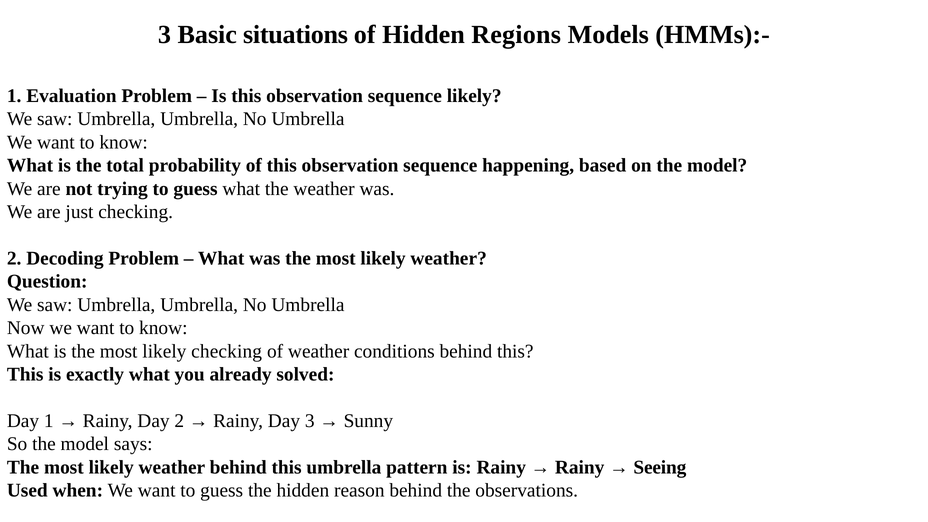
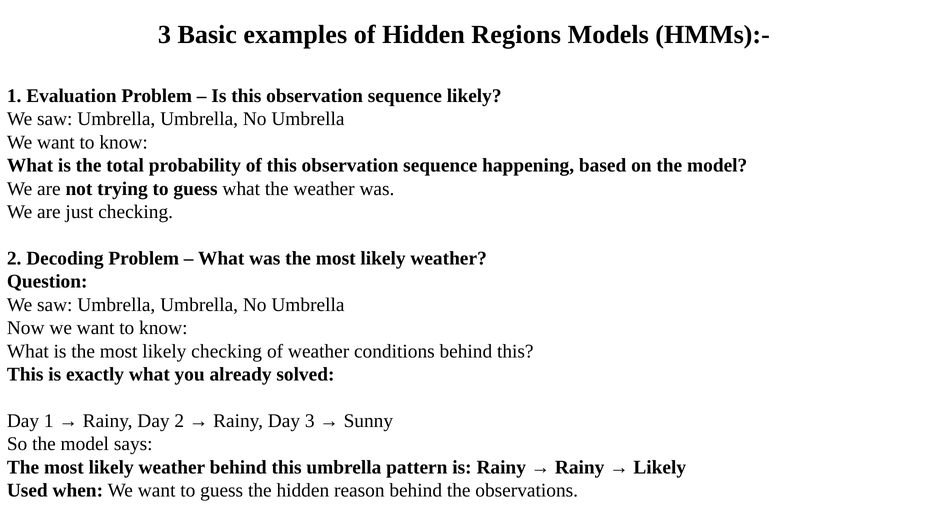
situations: situations -> examples (295, 35)
Seeing: Seeing -> Likely (660, 467)
